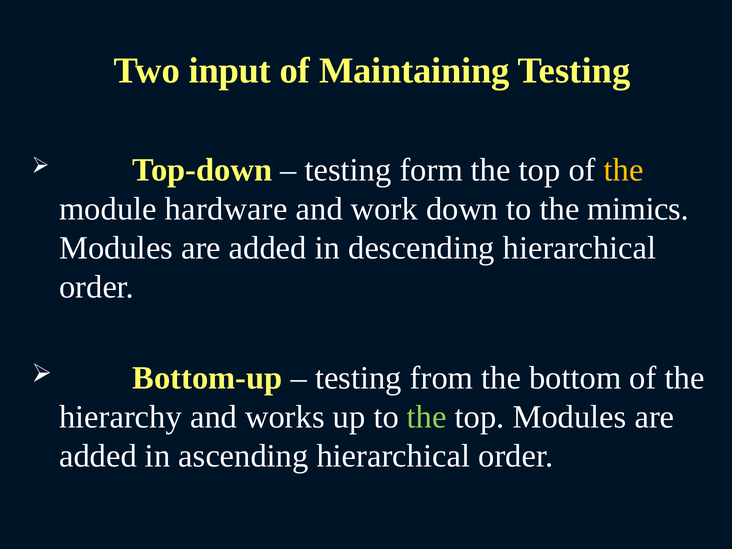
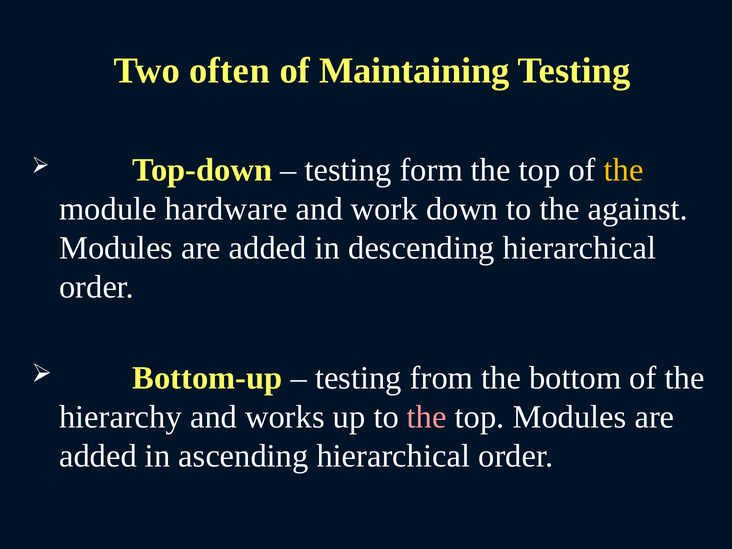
input: input -> often (230, 71)
mimics: mimics -> against (638, 209)
the colour: light green -> pink (427, 417)
